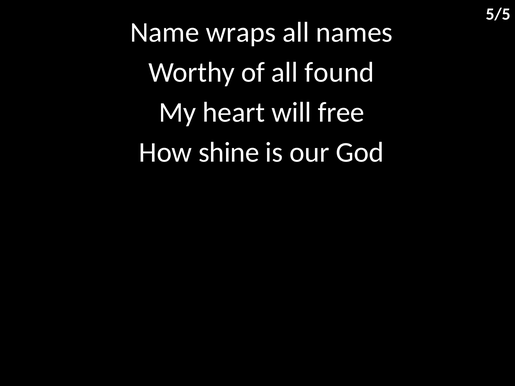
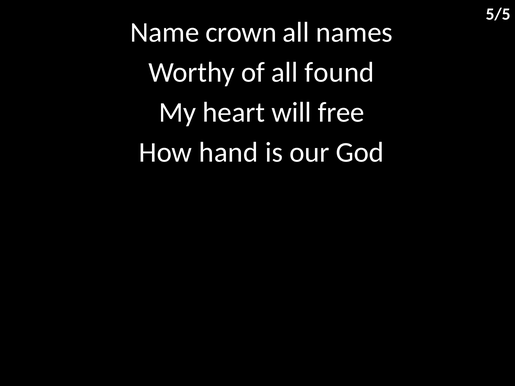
wraps: wraps -> crown (241, 32)
shine: shine -> hand (229, 153)
